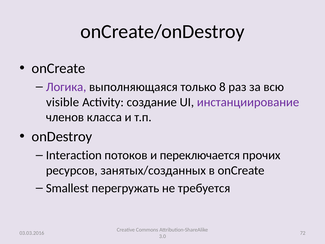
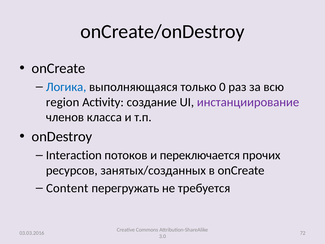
Логика colour: purple -> blue (66, 87)
8: 8 -> 0 (222, 87)
visible: visible -> region (63, 102)
Smallest: Smallest -> Content (67, 188)
